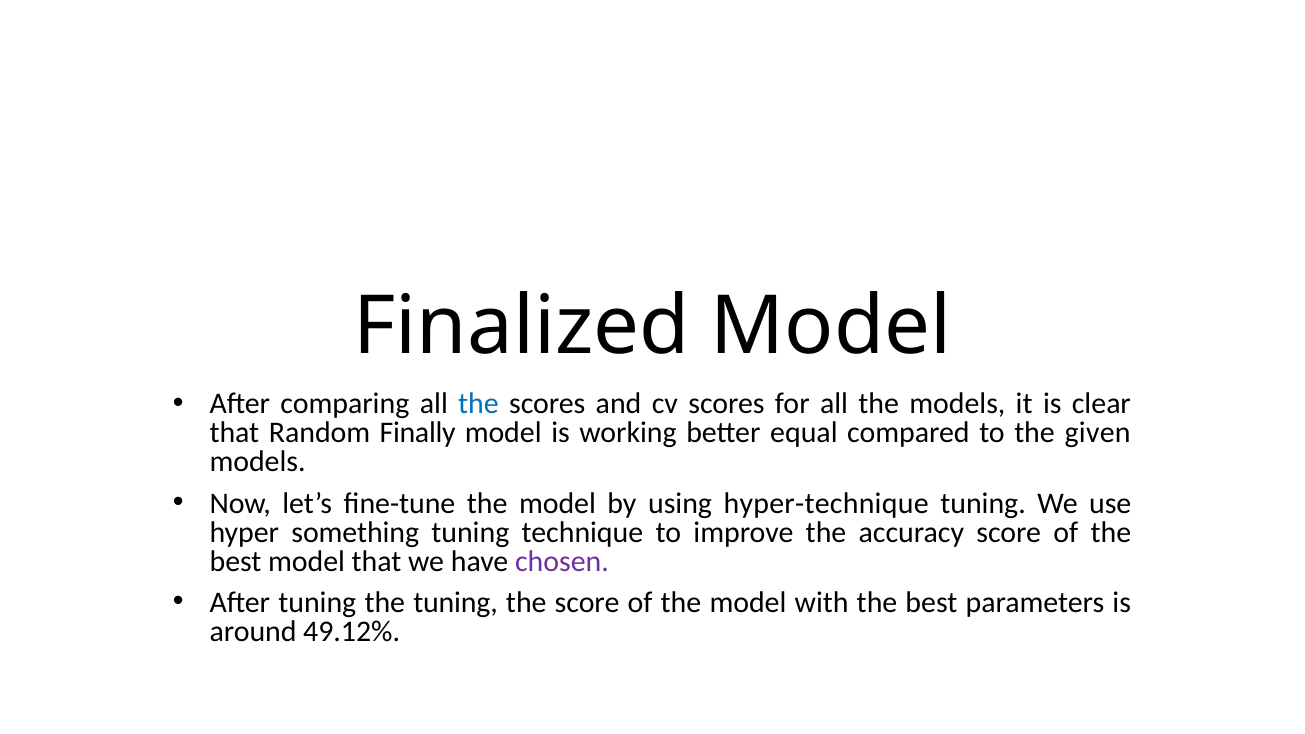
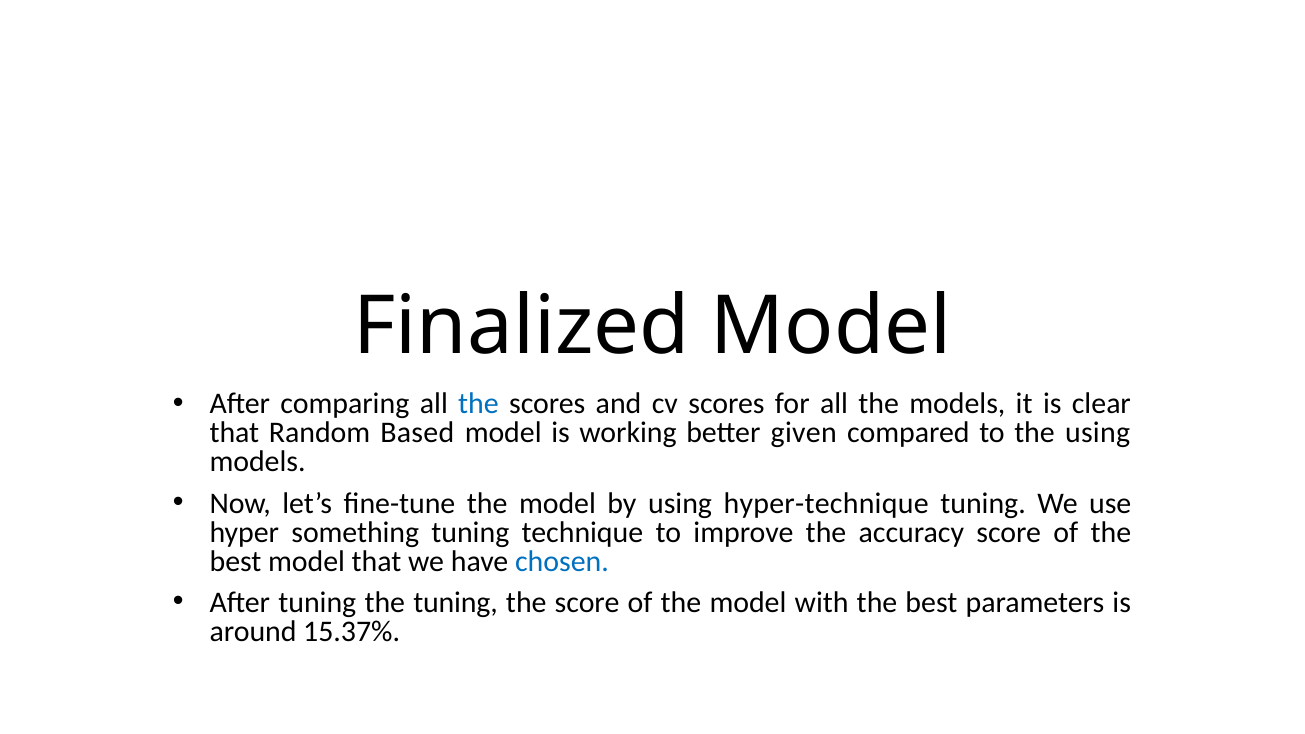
Finally: Finally -> Based (417, 433)
equal: equal -> given (804, 433)
the given: given -> using (1098, 433)
chosen colour: purple -> blue (562, 561)
49.12%: 49.12% -> 15.37% (352, 632)
